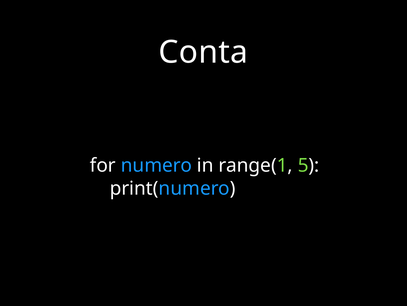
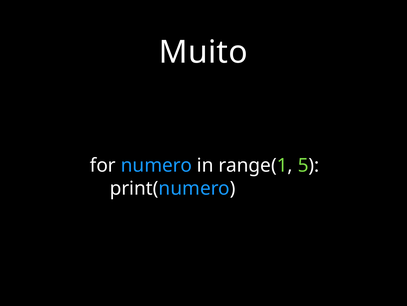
Conta: Conta -> Muito (203, 52)
